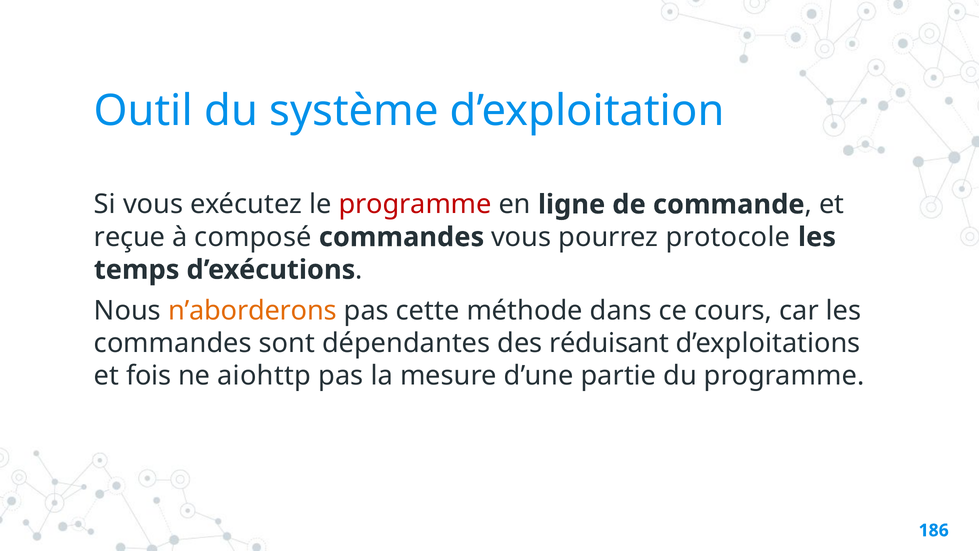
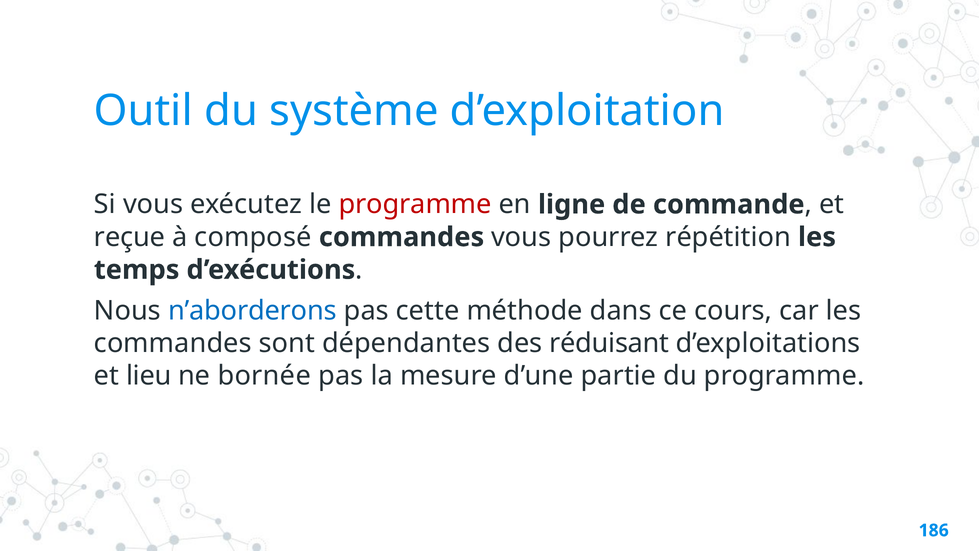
protocole: protocole -> répétition (728, 237)
n’aborderons colour: orange -> blue (252, 311)
fois: fois -> lieu (149, 376)
aiohttp: aiohttp -> bornée (264, 376)
